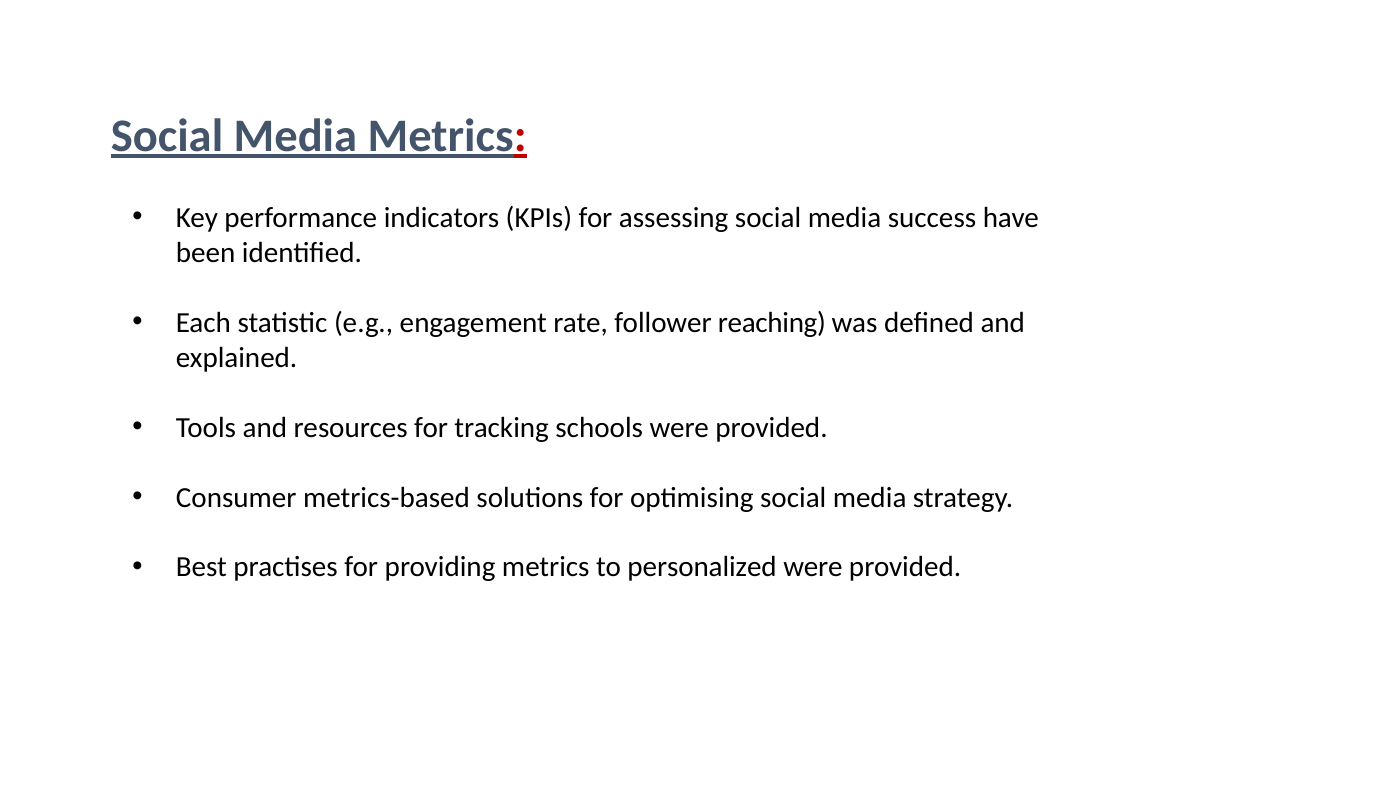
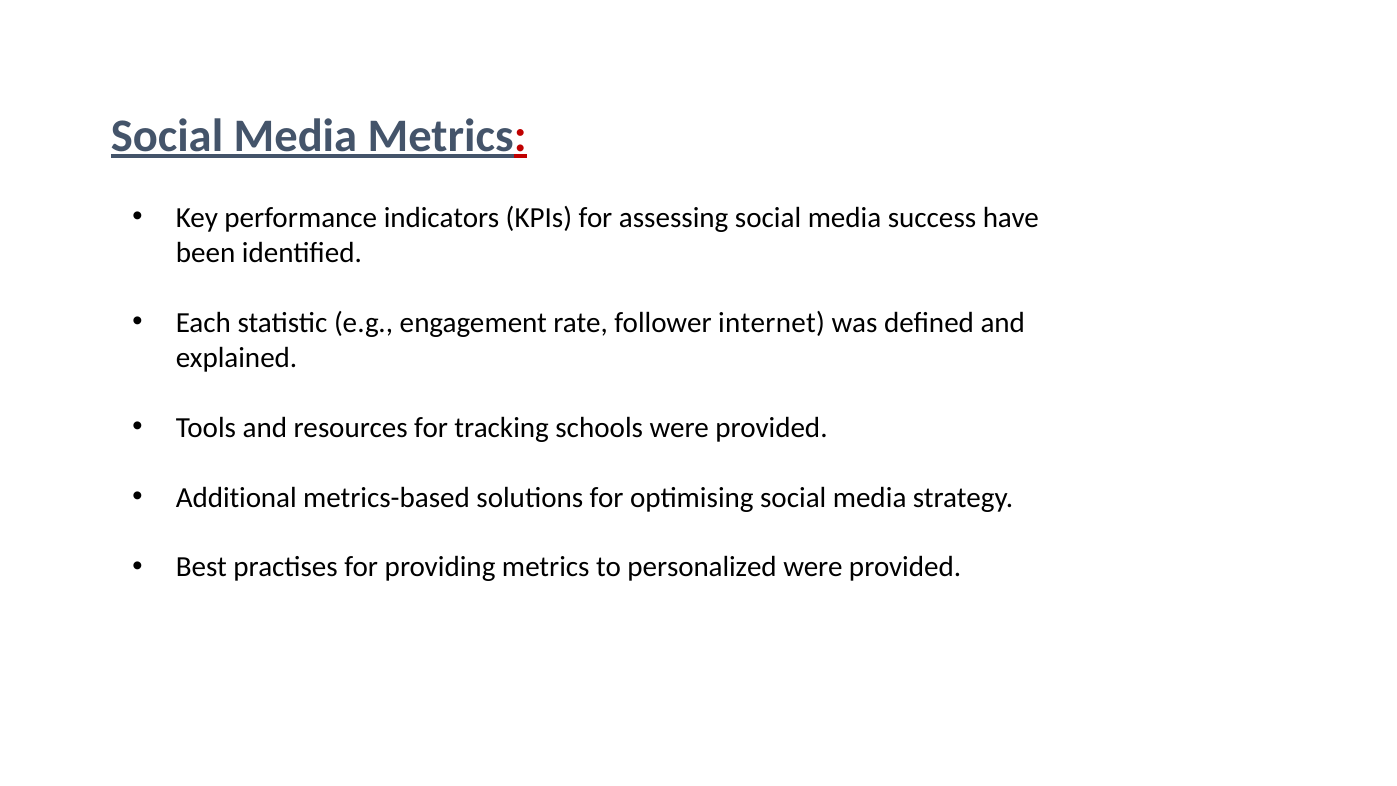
reaching: reaching -> internet (772, 323)
Consumer: Consumer -> Additional (236, 497)
